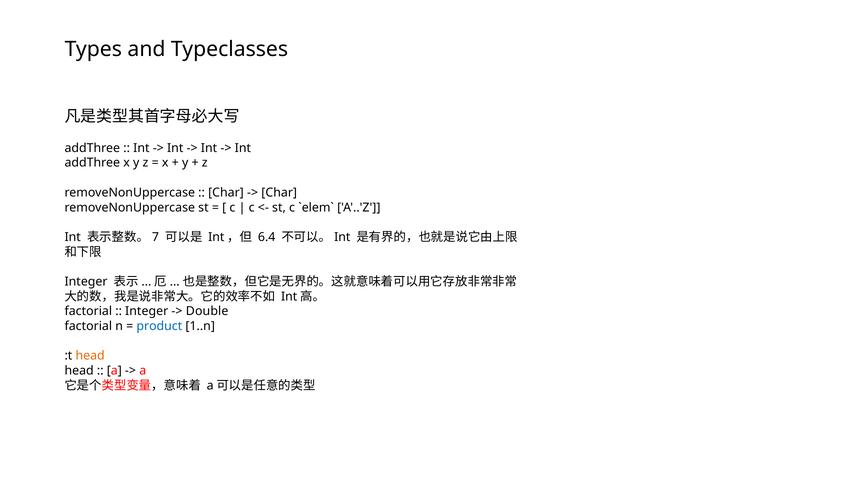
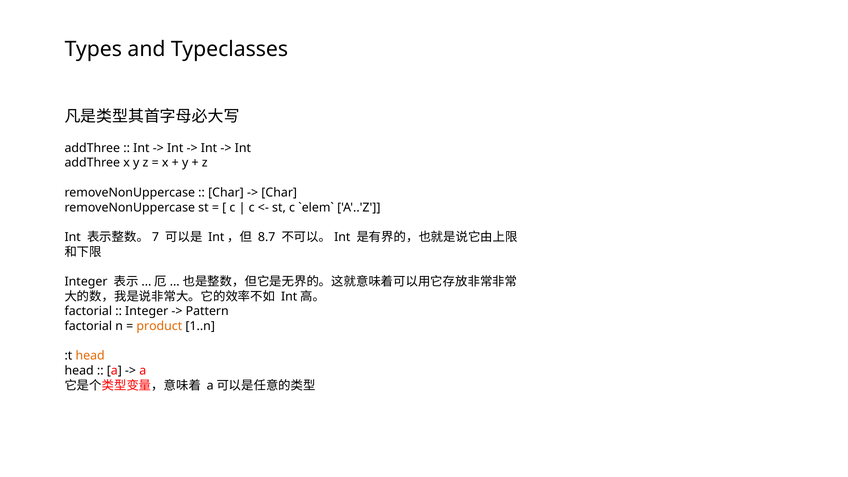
6.4: 6.4 -> 8.7 (267, 237)
Double: Double -> Pattern (207, 311)
product colour: blue -> orange (159, 326)
